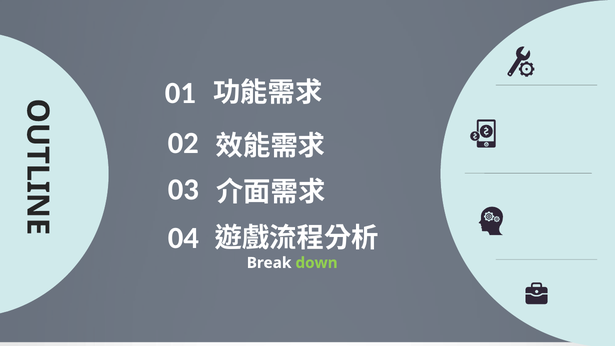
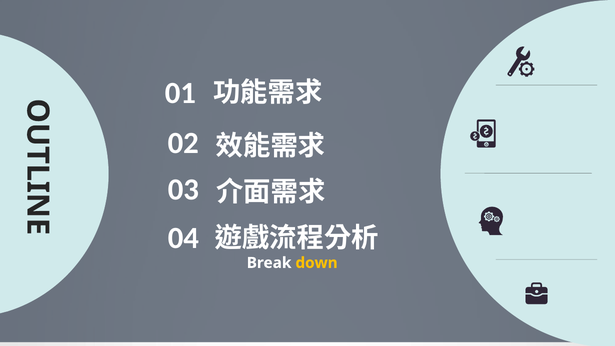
down colour: light green -> yellow (317, 263)
